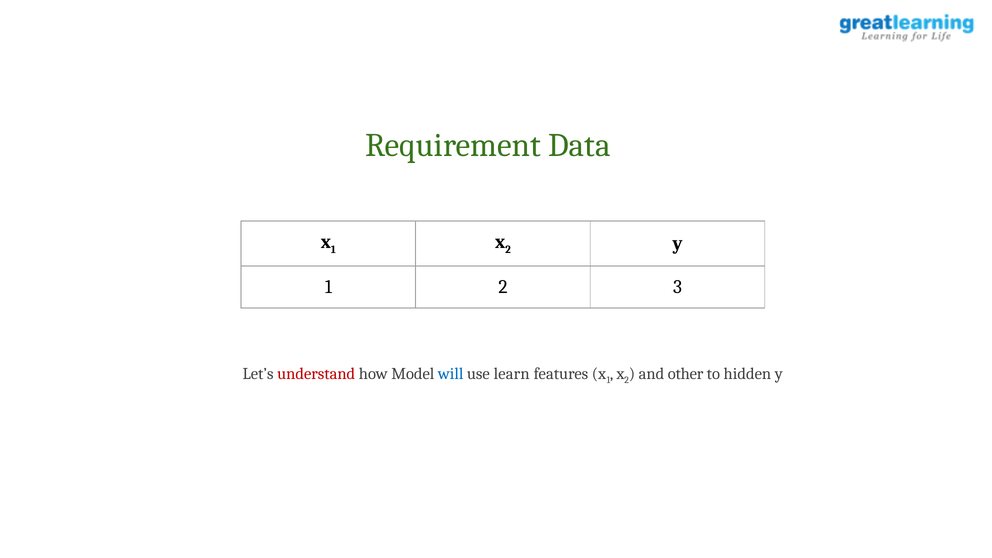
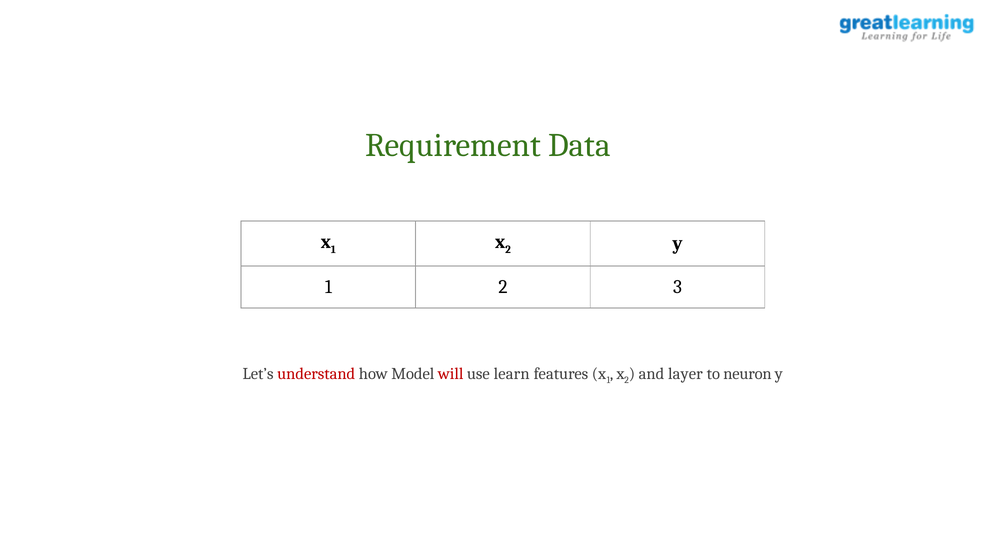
will colour: blue -> red (451, 374)
other: other -> layer (685, 374)
hidden: hidden -> neuron (748, 374)
